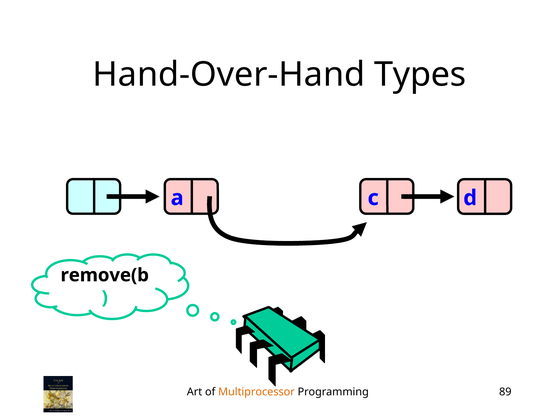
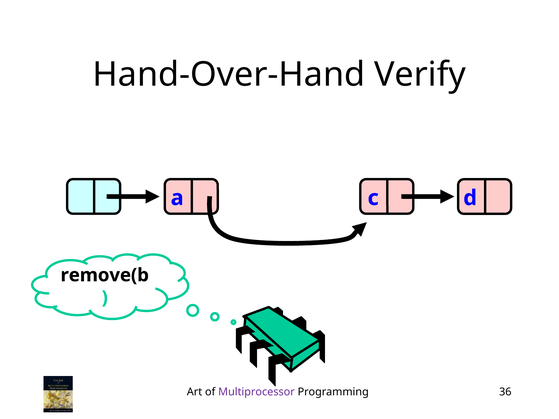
Types: Types -> Verify (420, 75)
Multiprocessor colour: orange -> purple (257, 392)
89: 89 -> 36 (505, 392)
